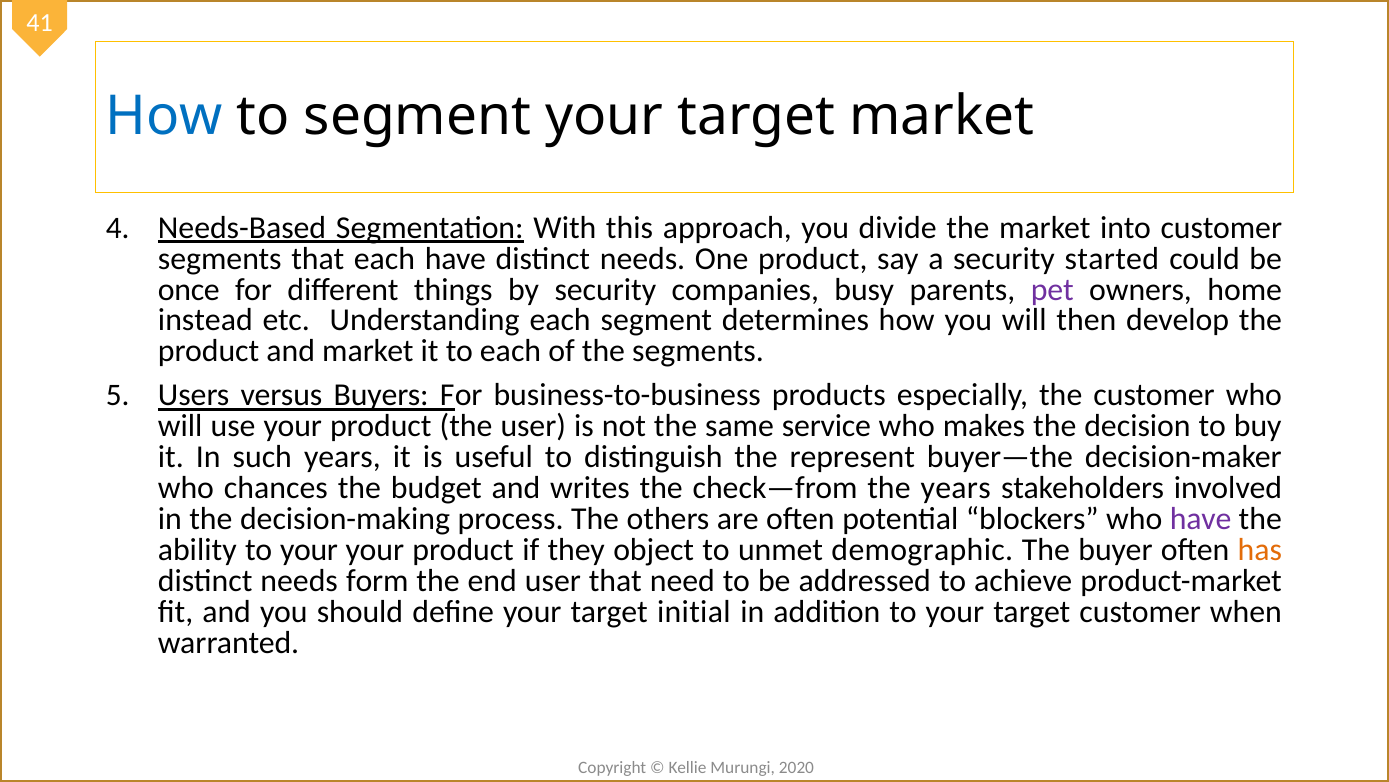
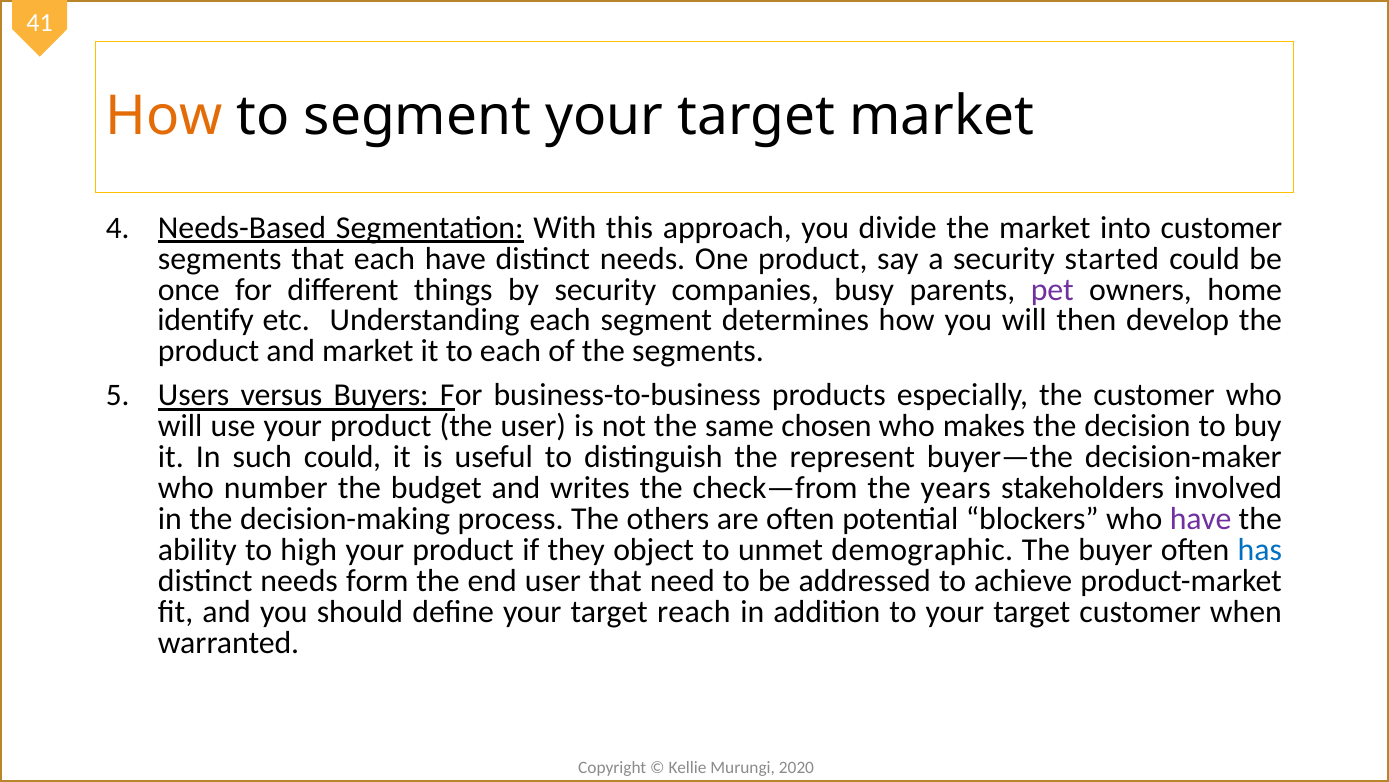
How colour: blue -> orange (164, 117)
instead: instead -> identify (206, 320)
service: service -> chosen (827, 426)
such years: years -> could (343, 457)
chances: chances -> number (276, 488)
ability to your: your -> high (309, 550)
has colour: orange -> blue (1260, 550)
initial: initial -> reach (694, 612)
